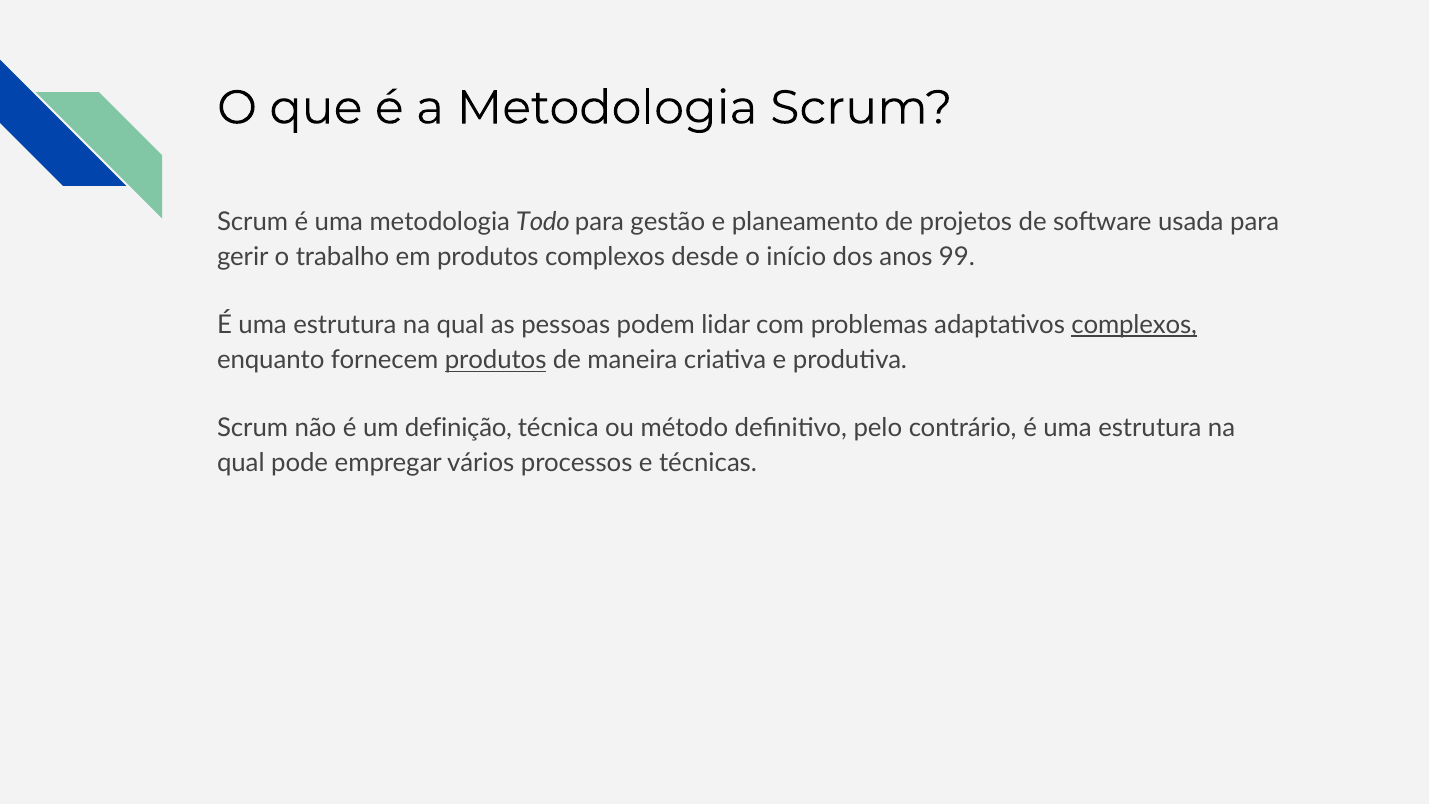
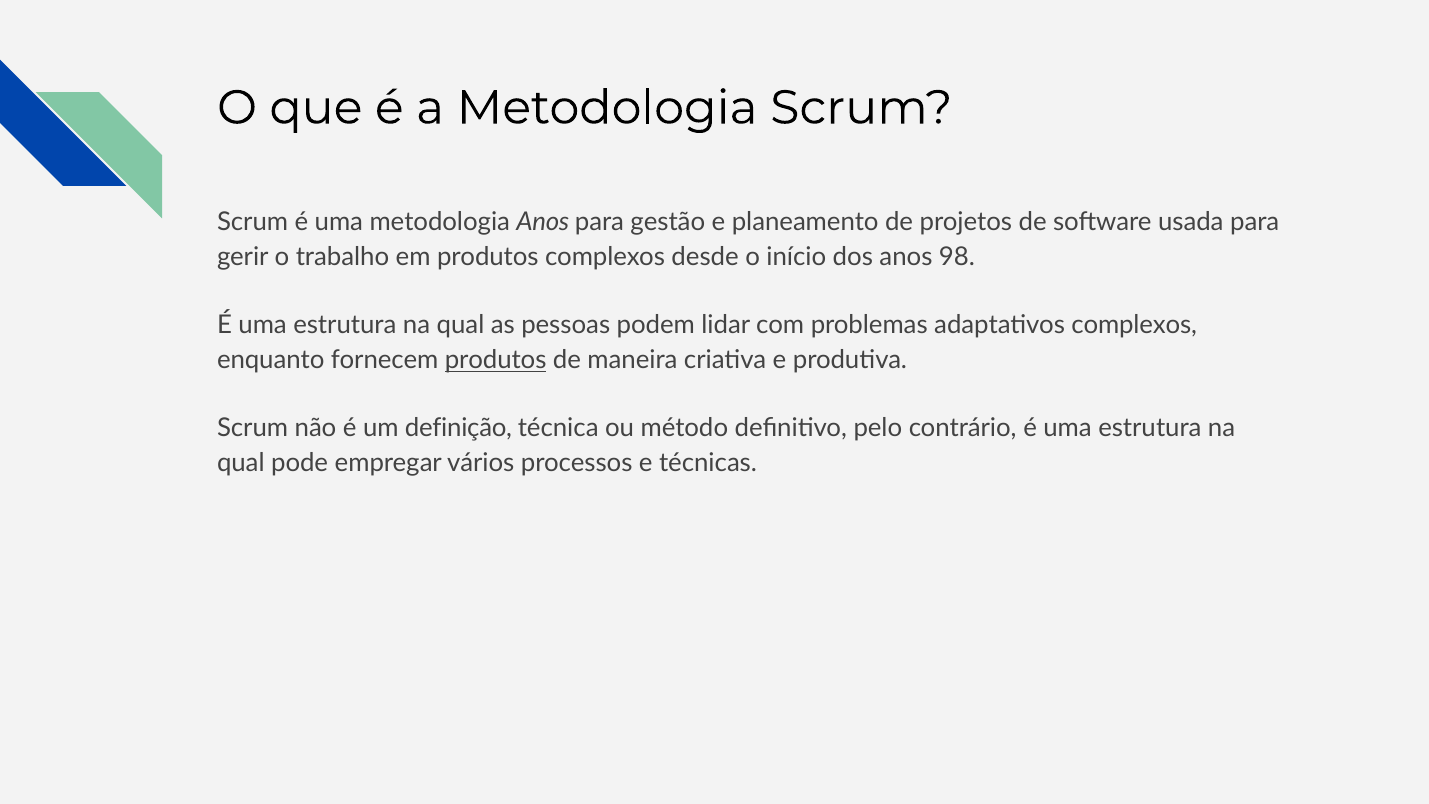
metodologia Todo: Todo -> Anos (543, 222)
99: 99 -> 98 (957, 257)
complexos underline: present -> none (1134, 325)
